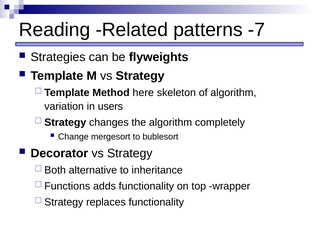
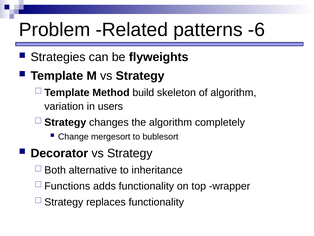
Reading: Reading -> Problem (55, 30)
-7: -7 -> -6 (256, 30)
here: here -> build (143, 92)
